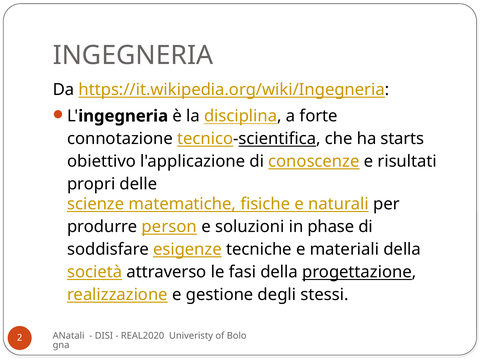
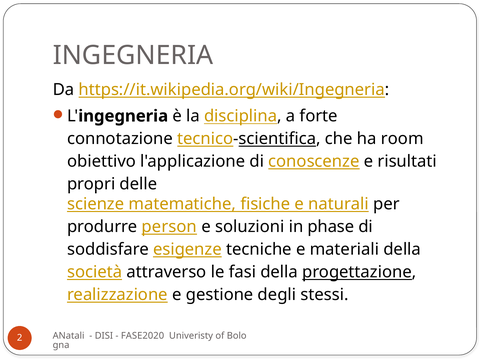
starts: starts -> room (402, 139)
REAL2020: REAL2020 -> FASE2020 (143, 336)
